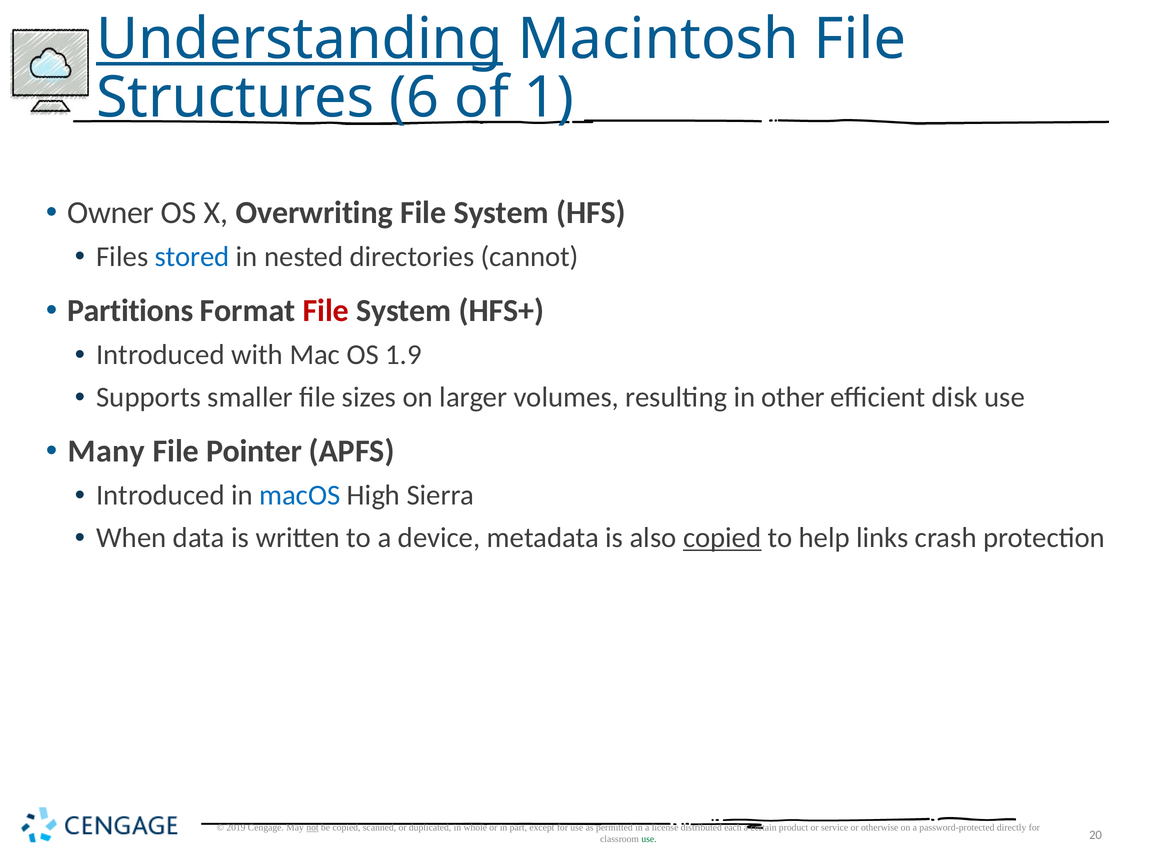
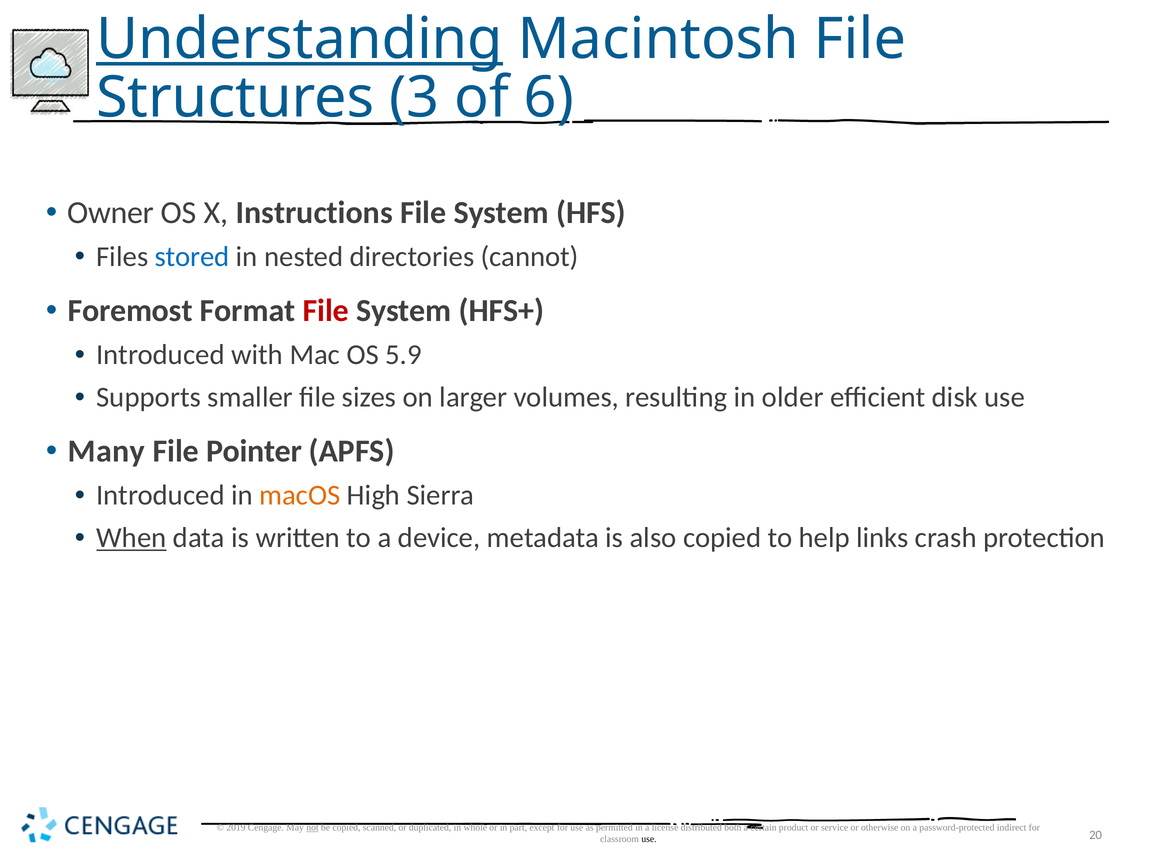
6: 6 -> 3 (414, 98)
1: 1 -> 6 (549, 98)
Overwriting: Overwriting -> Instructions (314, 212)
Partitions: Partitions -> Foremost (130, 311)
1.9: 1.9 -> 5.9 (404, 355)
other: other -> older (793, 397)
macOS colour: blue -> orange (300, 495)
When underline: none -> present (131, 538)
copied underline: present -> none (722, 538)
each: each -> both (733, 828)
directly: directly -> indirect (1012, 828)
use colour: green -> black (649, 839)
